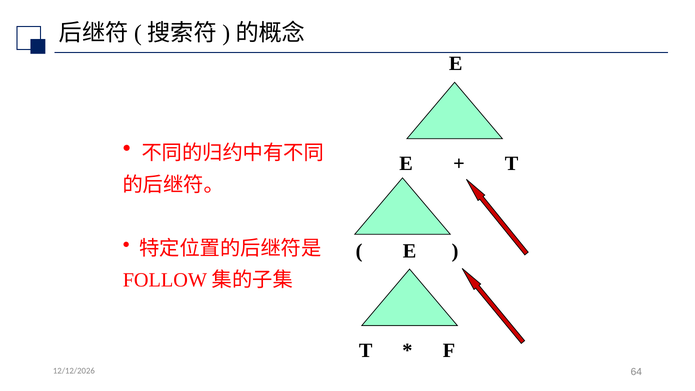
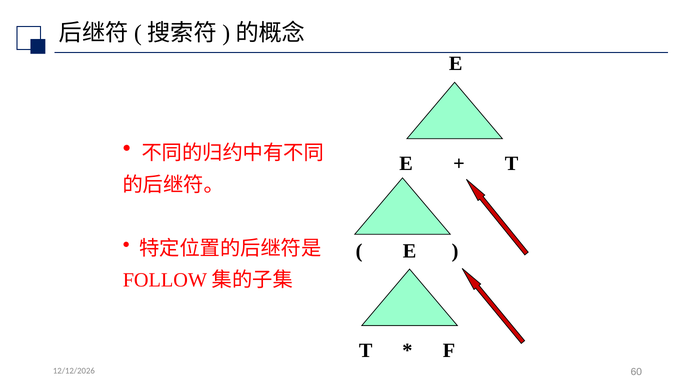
64: 64 -> 60 (636, 372)
